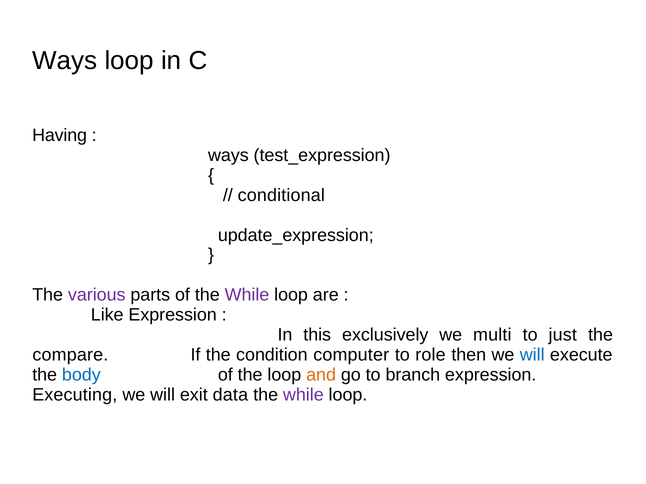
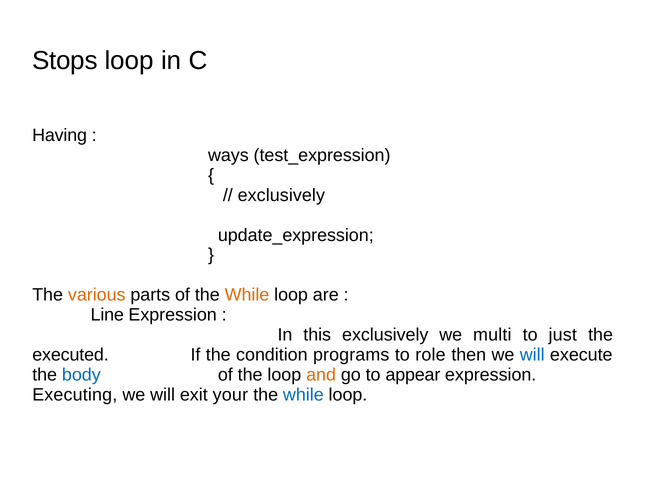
Ways: Ways -> Stops (65, 61)
conditional: conditional -> exclusively (281, 195)
various colour: purple -> orange (97, 295)
While colour: purple -> orange (247, 295)
Like: Like -> Line (107, 315)
compare: compare -> executed (70, 355)
computer: computer -> programs (351, 355)
branch: branch -> appear (413, 375)
data: data -> your (230, 395)
while colour: purple -> blue (303, 395)
